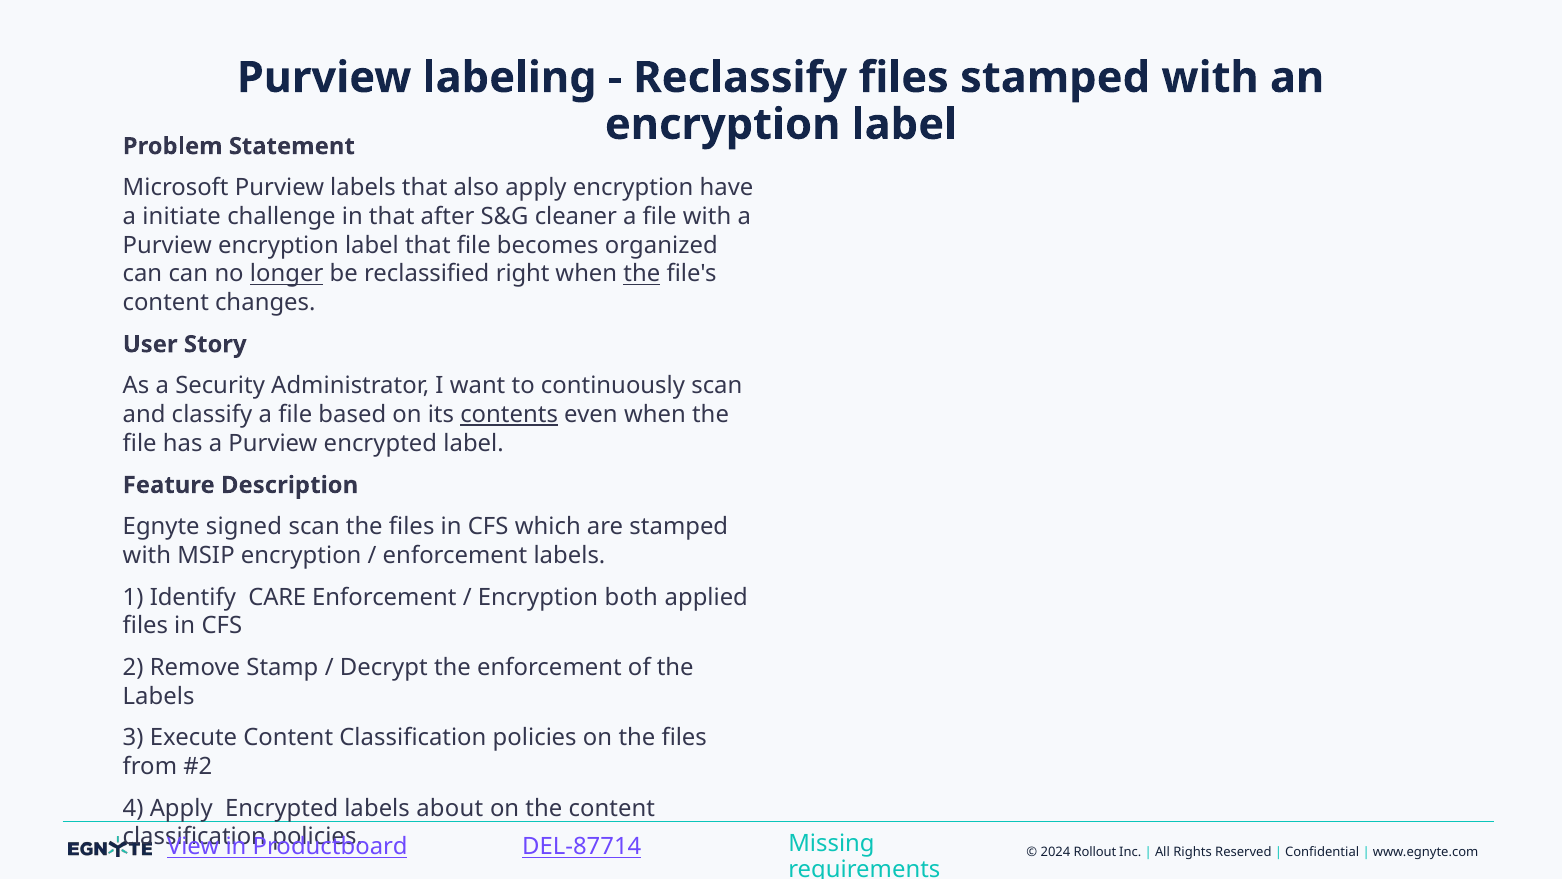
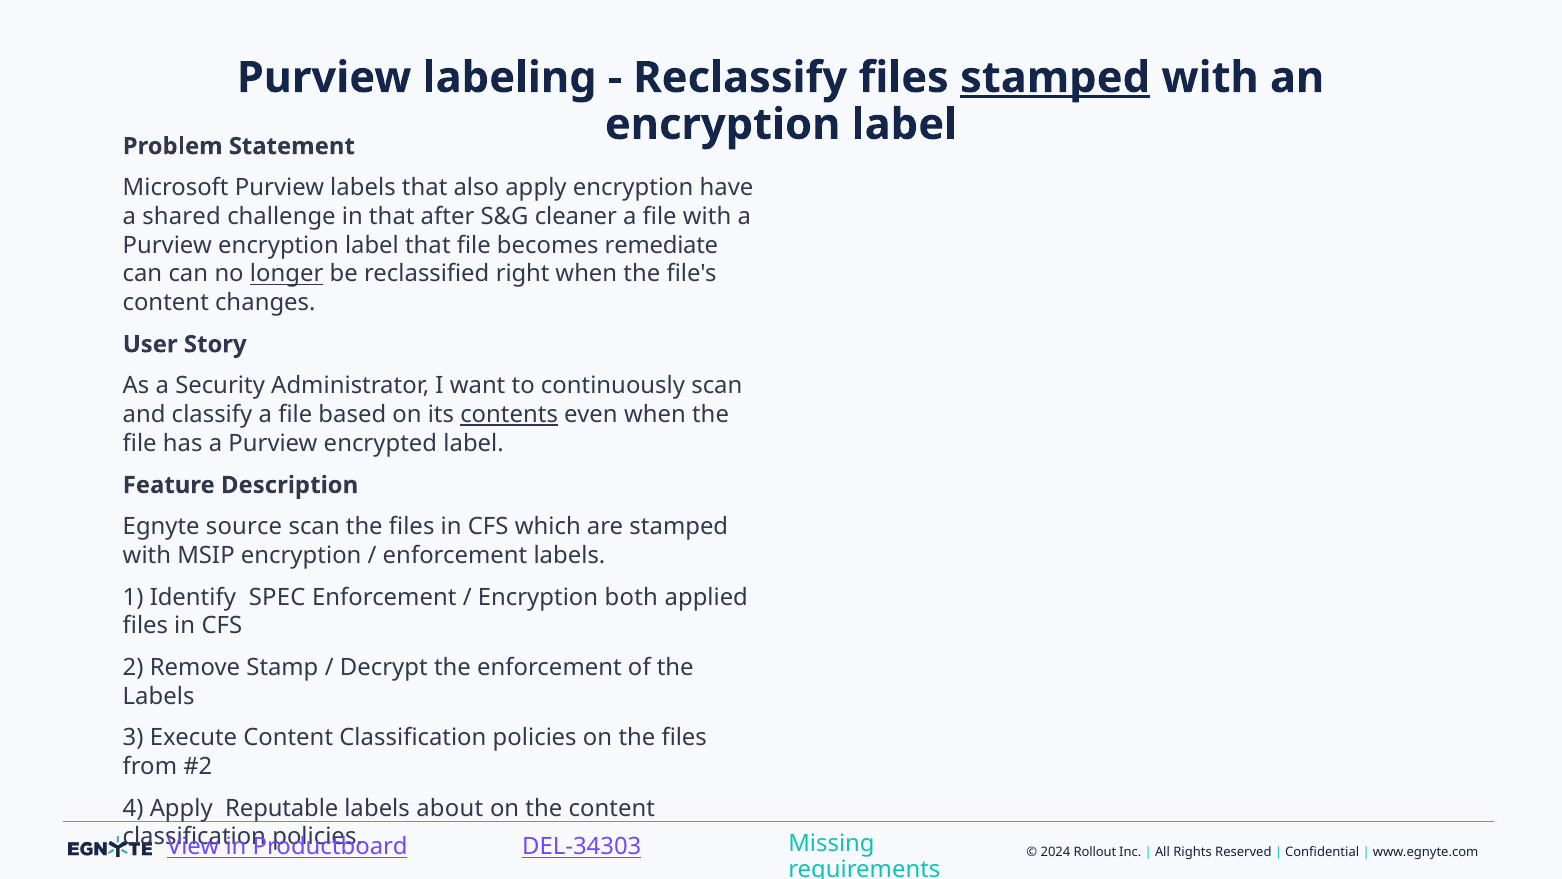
stamped underline: none -> present (1055, 78)
initiate: initiate -> shared (182, 217)
organized: organized -> remediate (661, 245)
the underline: present -> none (642, 274)
signed: signed -> source (244, 527)
CARE: CARE -> SPEC (277, 597)
Apply Encrypted: Encrypted -> Reputable (282, 808)
DEL-87714: DEL-87714 -> DEL-34303 (582, 846)
